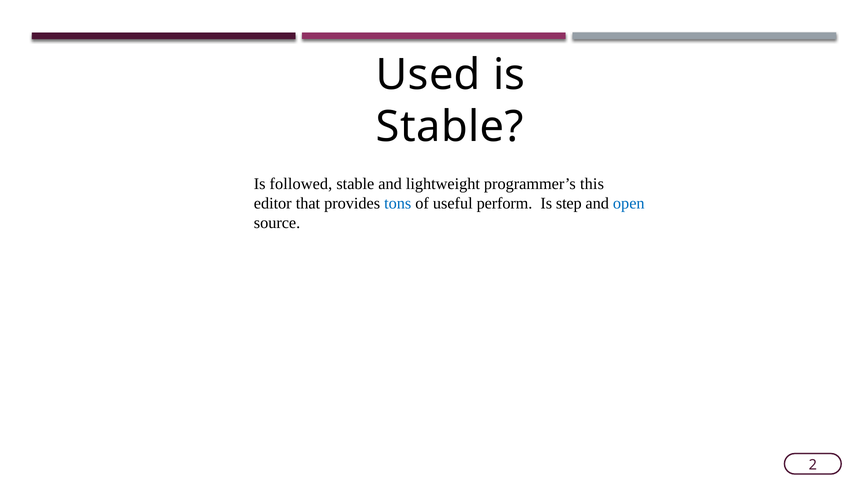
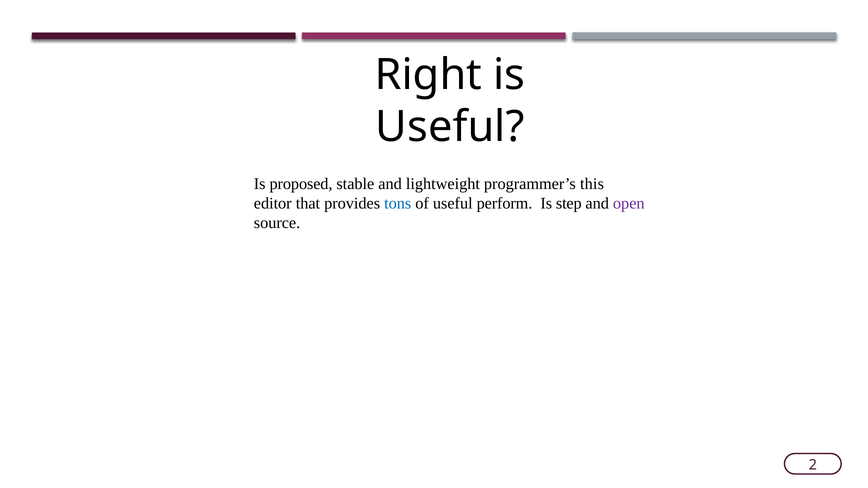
Used: Used -> Right (428, 75)
Stable: Stable -> Useful (450, 127)
followed: followed -> proposed (301, 184)
open colour: blue -> purple (629, 203)
